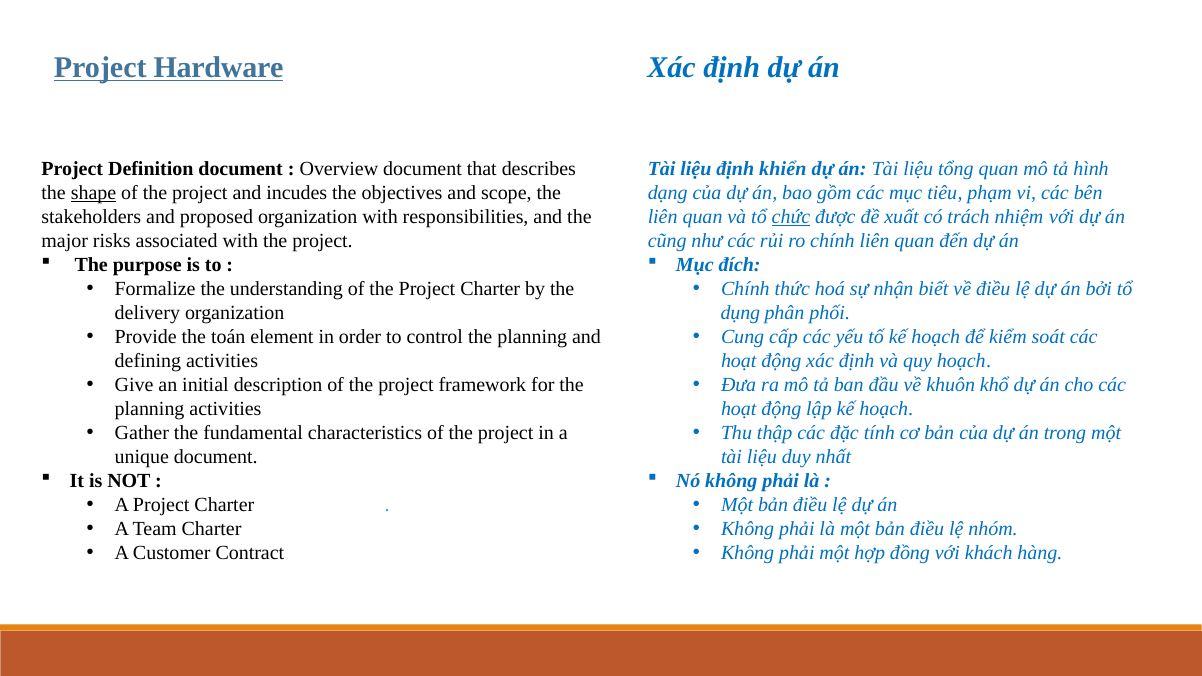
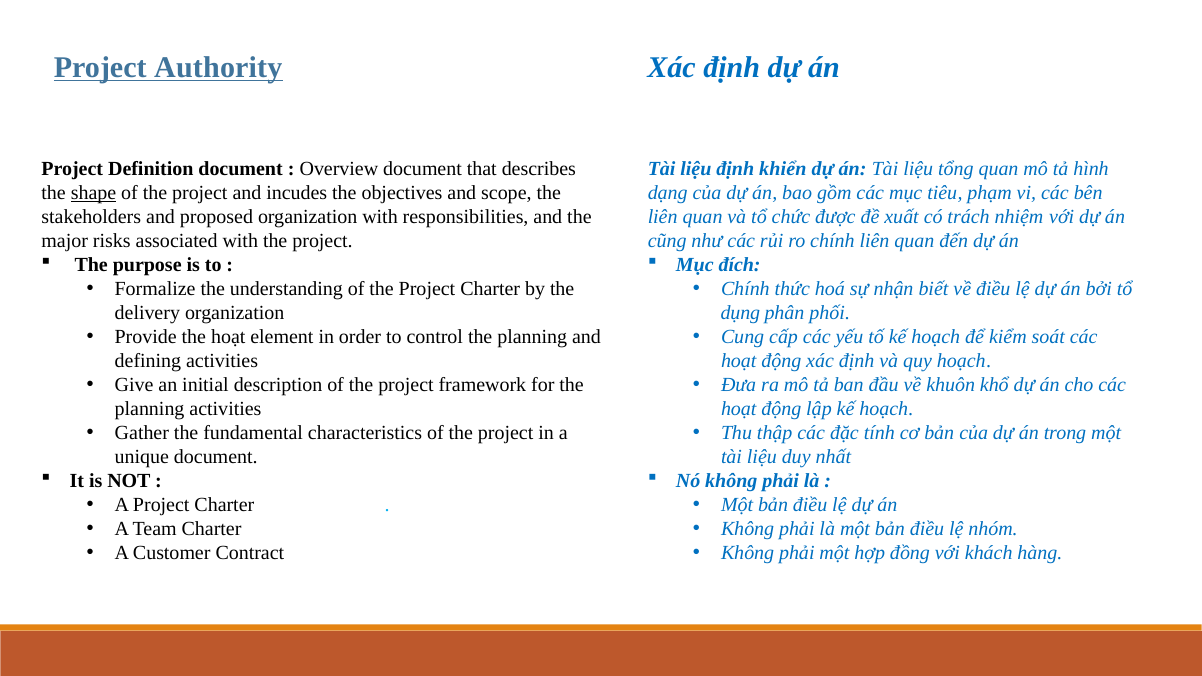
Hardware: Hardware -> Authority (218, 67)
chức underline: present -> none (791, 217)
the toán: toán -> hoạt (228, 337)
